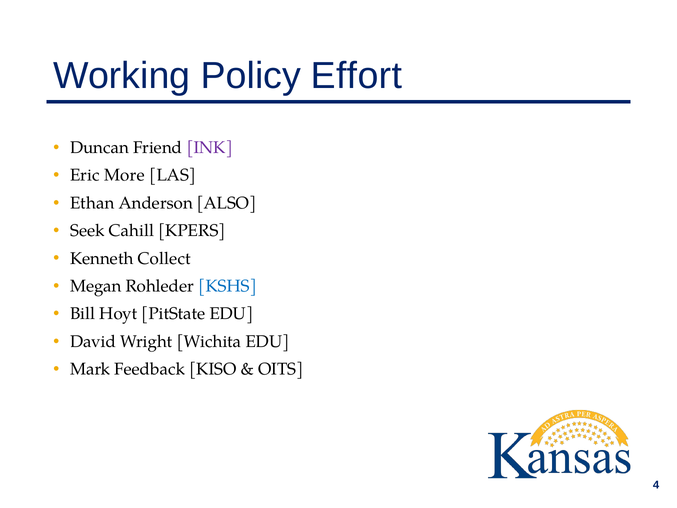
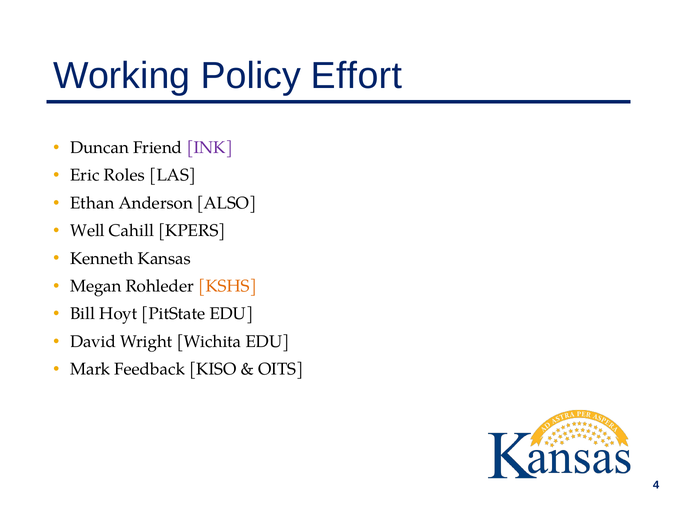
More: More -> Roles (124, 175)
Seek: Seek -> Well (88, 231)
Collect: Collect -> Kansas (164, 258)
KSHS colour: blue -> orange (228, 286)
